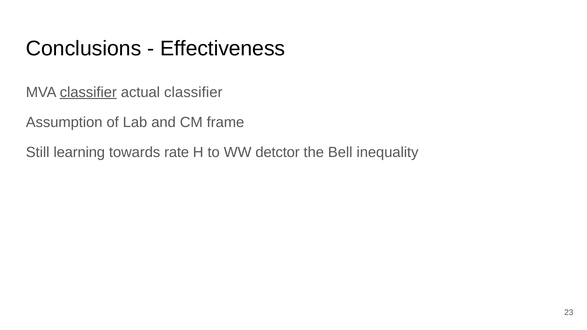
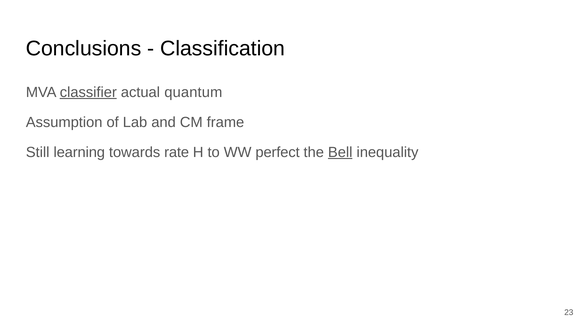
Effectiveness: Effectiveness -> Classification (223, 49)
actual classifier: classifier -> quantum (193, 92)
detctor: detctor -> perfect (278, 152)
Bell underline: none -> present (340, 152)
